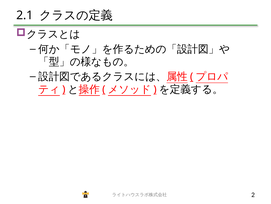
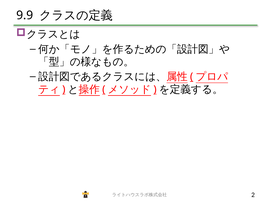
2.1: 2.1 -> 9.9 (25, 15)
